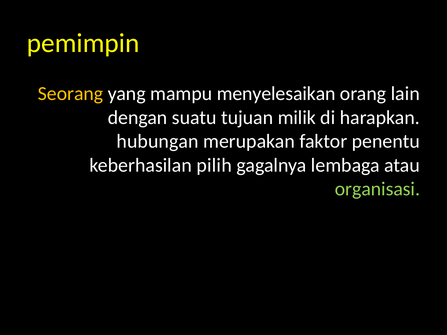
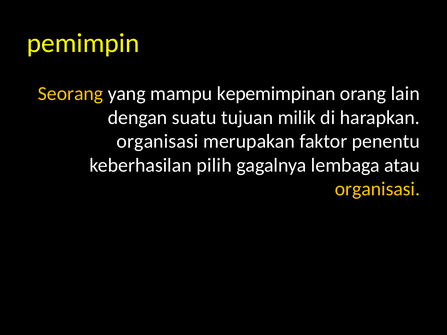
menyelesaikan: menyelesaikan -> kepemimpinan (276, 94)
hubungan: hubungan -> organisasi (158, 141)
organisasi colour: light green -> yellow (378, 189)
